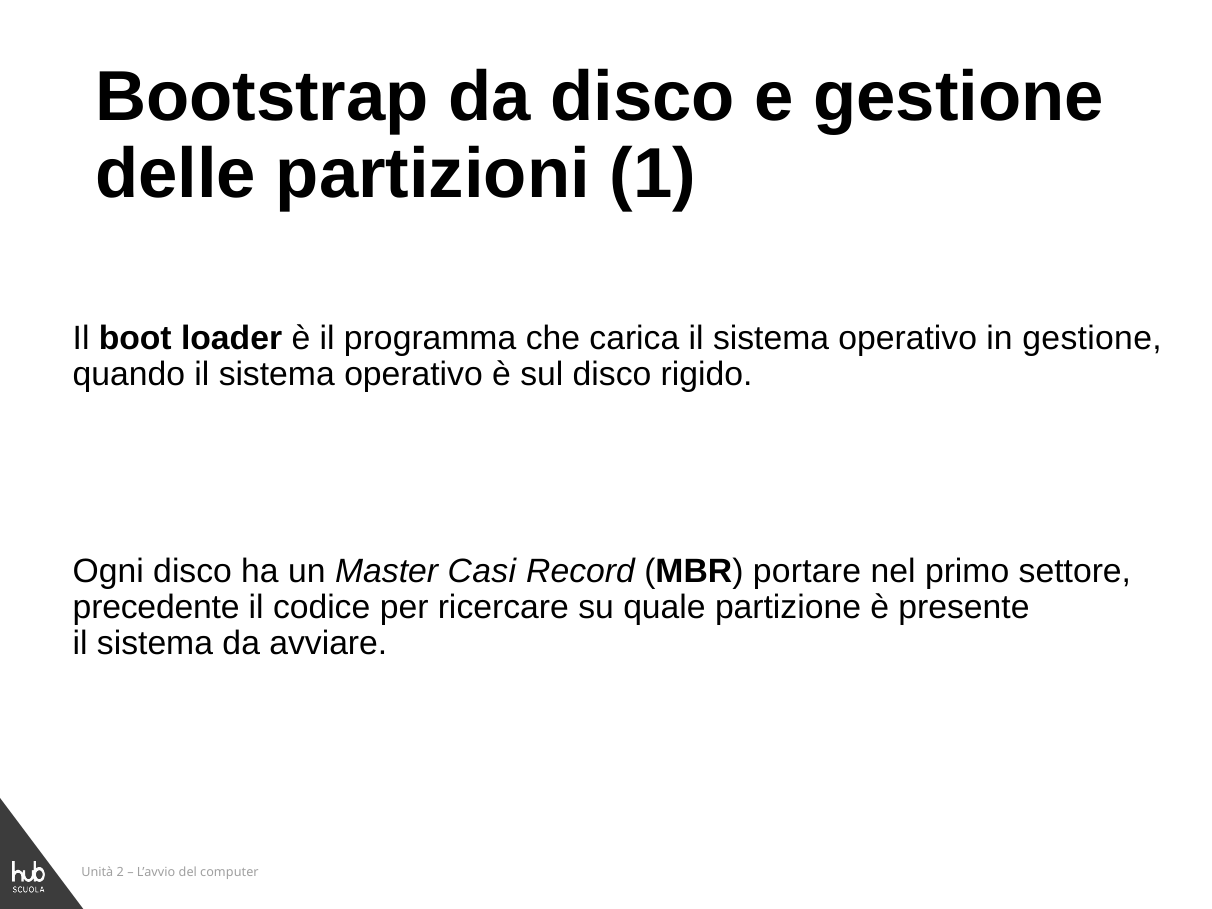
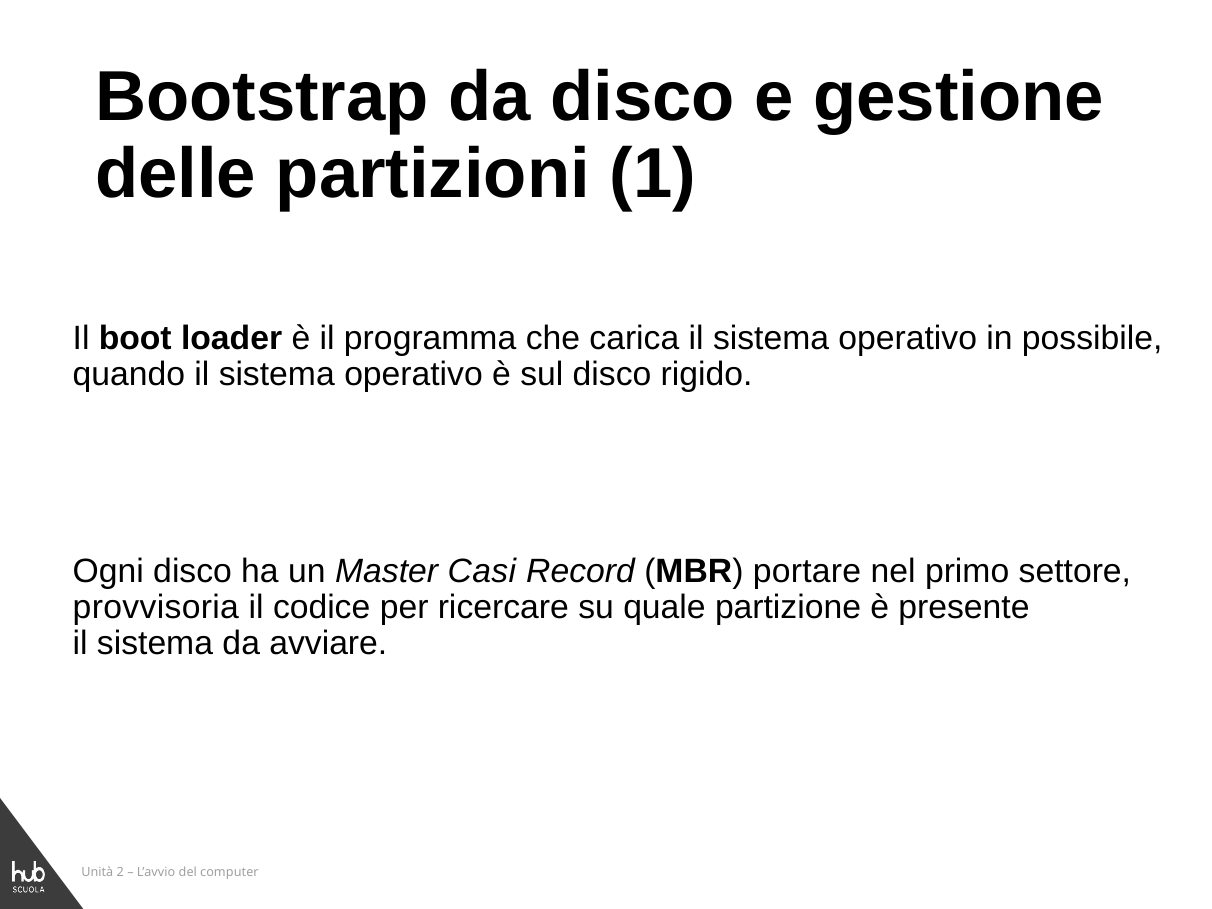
in gestione: gestione -> possibile (1092, 338)
precedente: precedente -> provvisoria (156, 607)
